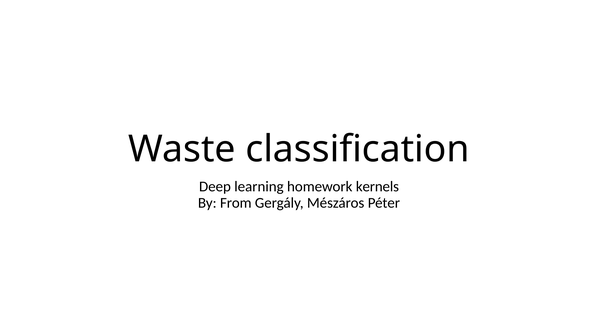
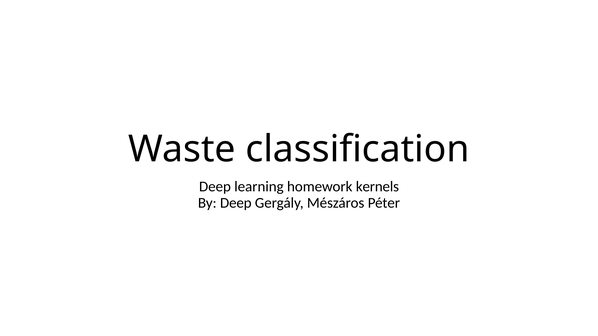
By From: From -> Deep (236, 203)
